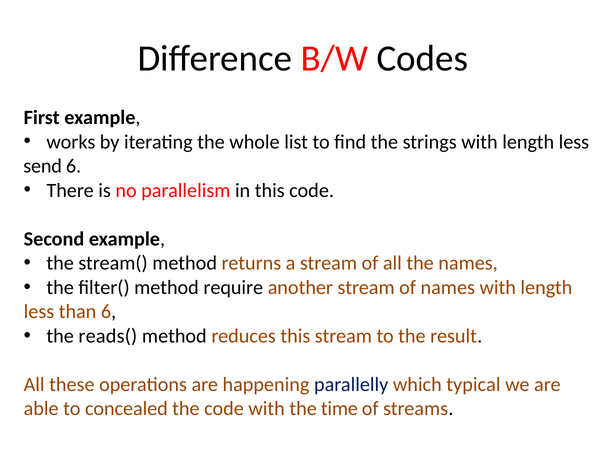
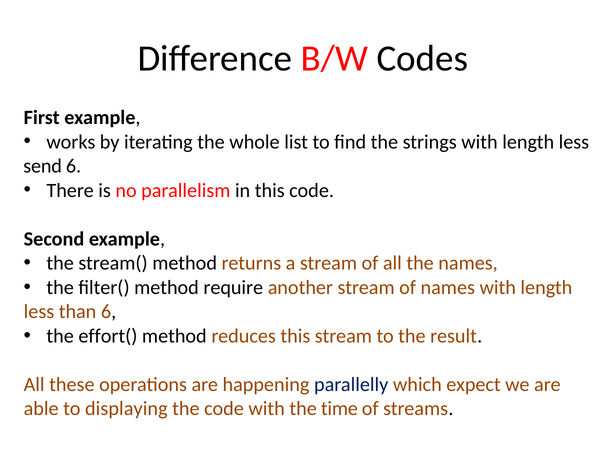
reads(: reads( -> effort( (108, 336)
typical: typical -> expect (473, 384)
concealed: concealed -> displaying (126, 408)
